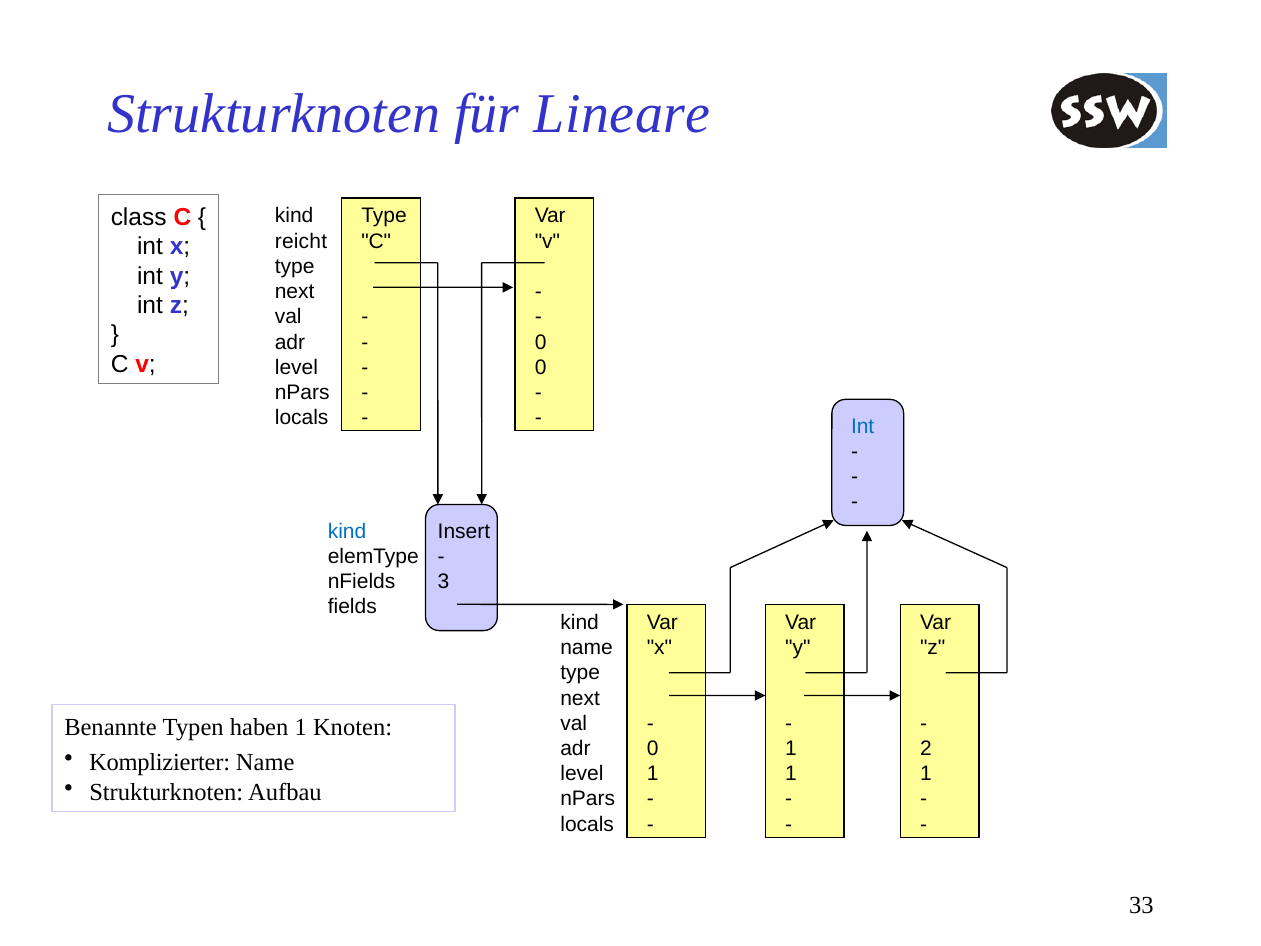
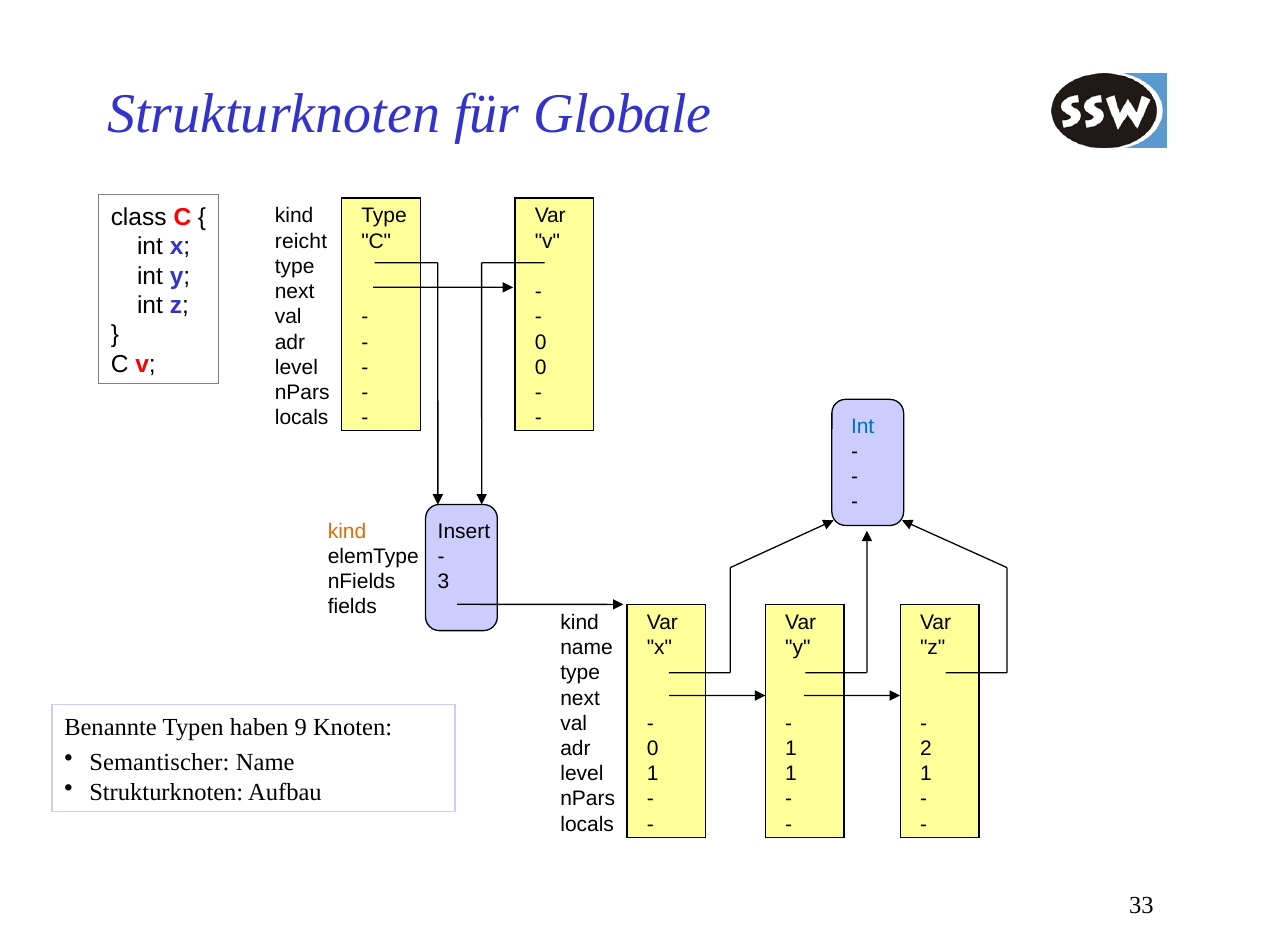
Lineare: Lineare -> Globale (623, 114)
kind colour: blue -> orange (347, 531)
haben 1: 1 -> 9 (301, 727)
Komplizierter: Komplizierter -> Semantischer (159, 763)
